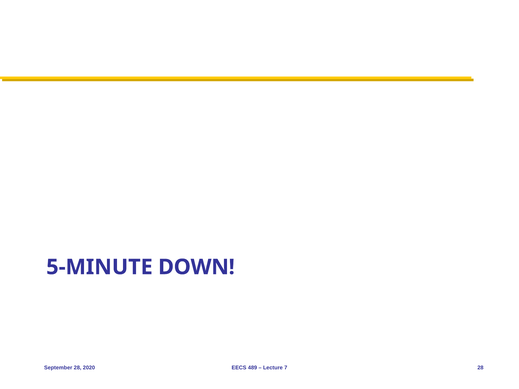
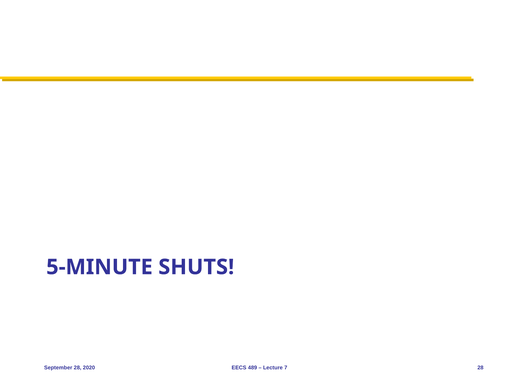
DOWN: DOWN -> SHUTS (196, 267)
